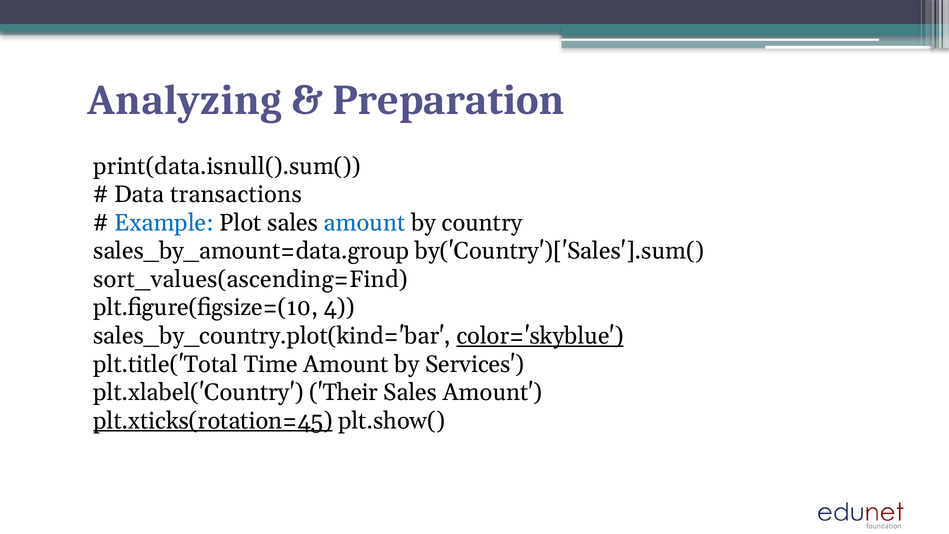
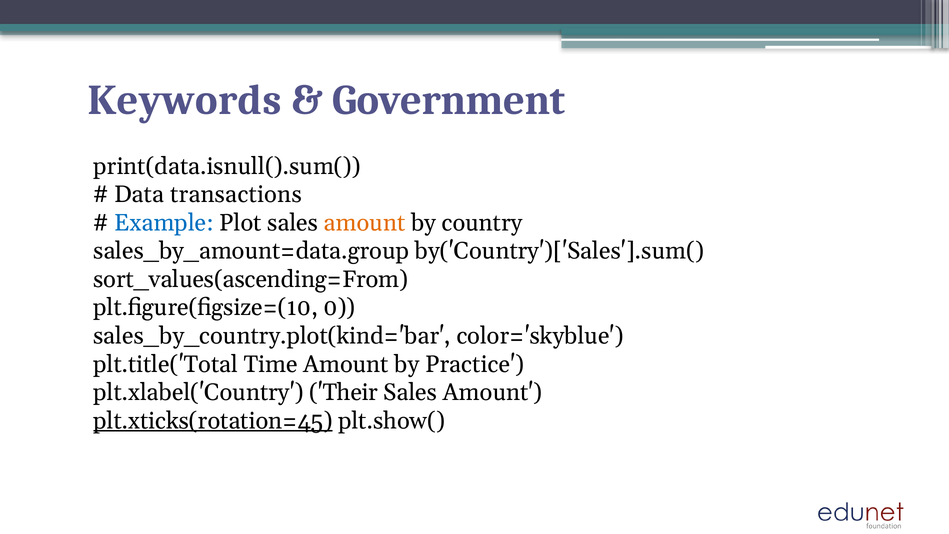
Analyzing: Analyzing -> Keywords (185, 100)
Preparation: Preparation -> Government (449, 100)
amount colour: blue -> orange (365, 223)
sort_values(ascending=Find: sort_values(ascending=Find -> sort_values(ascending=From (251, 279)
4: 4 -> 0 (339, 307)
color='skyblue underline: present -> none (540, 336)
Services: Services -> Practice (475, 364)
